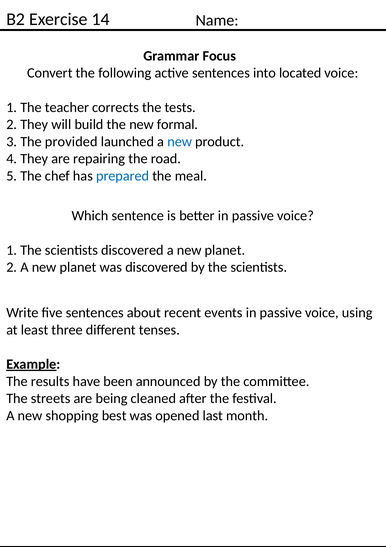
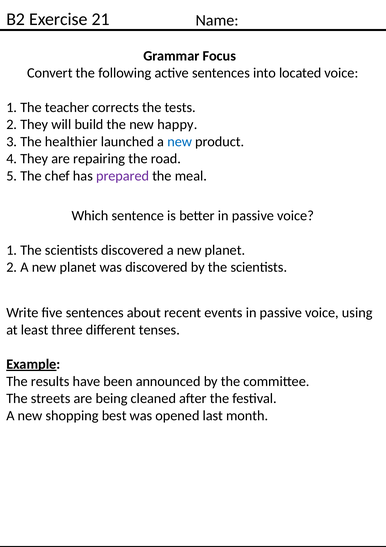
14: 14 -> 21 (101, 19)
formal: formal -> happy (177, 124)
provided: provided -> healthier (71, 142)
prepared colour: blue -> purple (123, 176)
